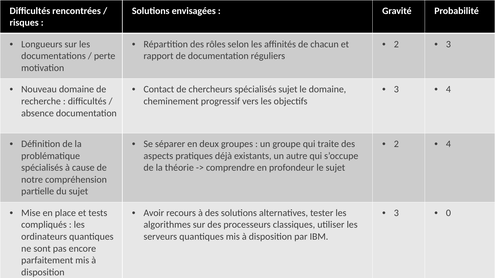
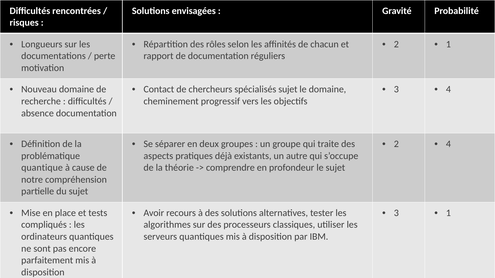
3: 3 -> 1 (448, 44)
spécialisés: spécialisés -> quantique (42, 168)
0: 0 -> 1 (448, 213)
